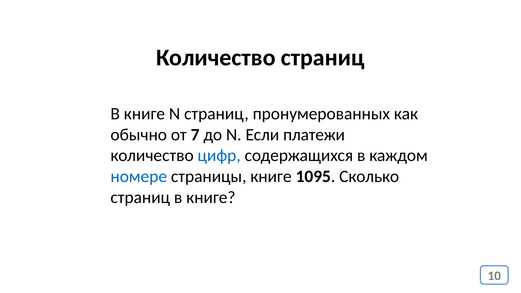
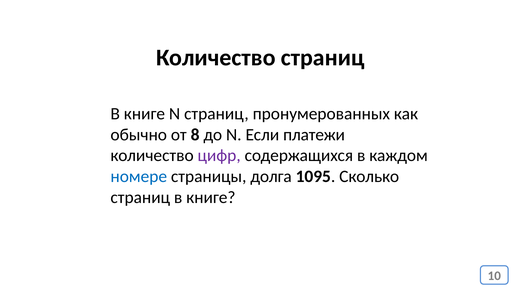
7: 7 -> 8 (195, 135)
цифр colour: blue -> purple (219, 156)
страницы книге: книге -> долга (271, 176)
